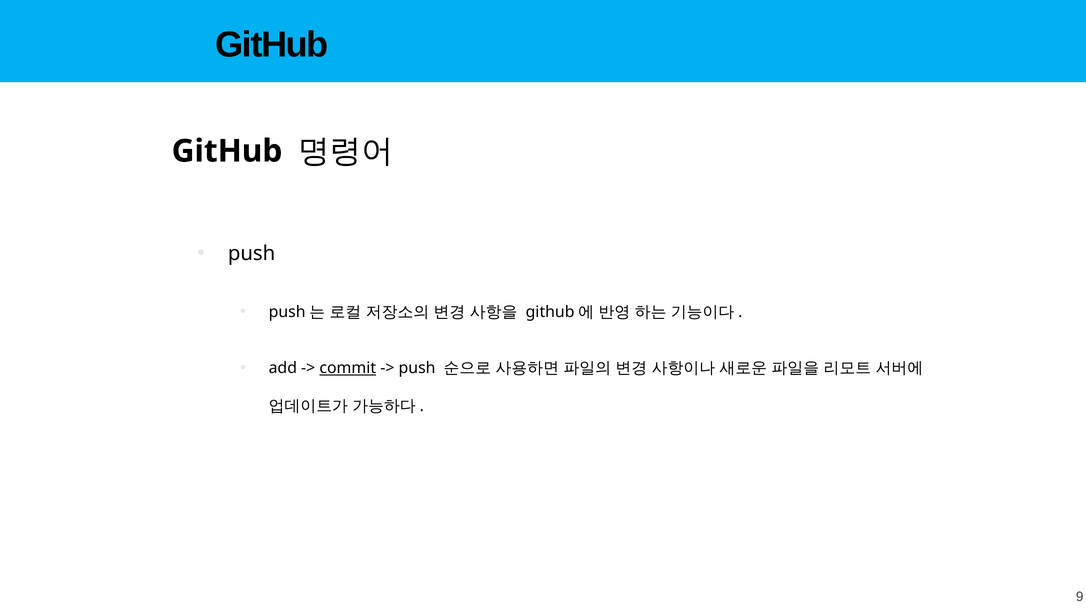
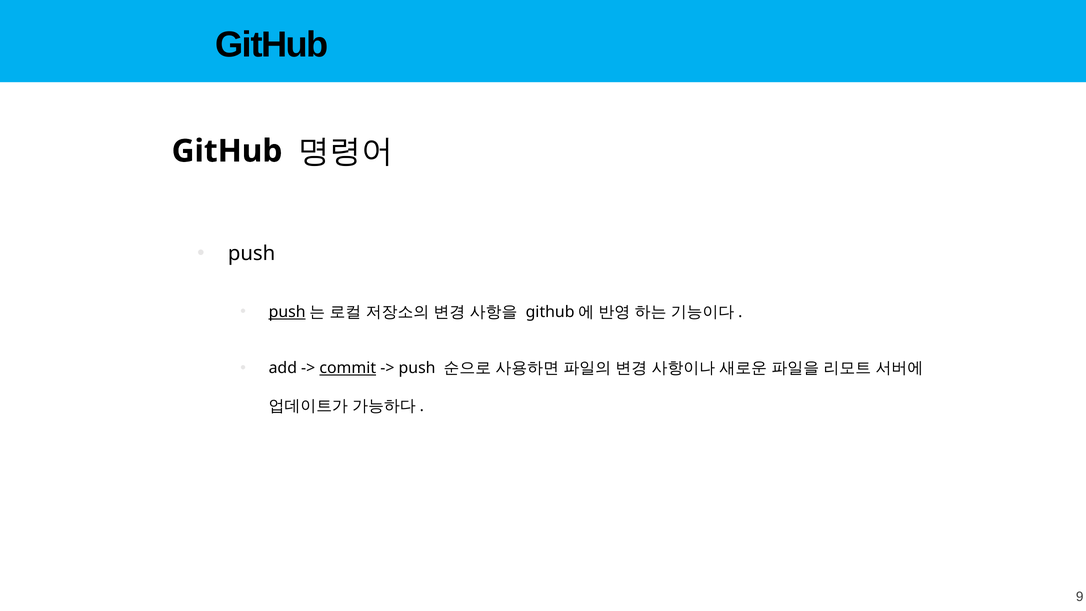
push underline: none -> present (287, 312)
